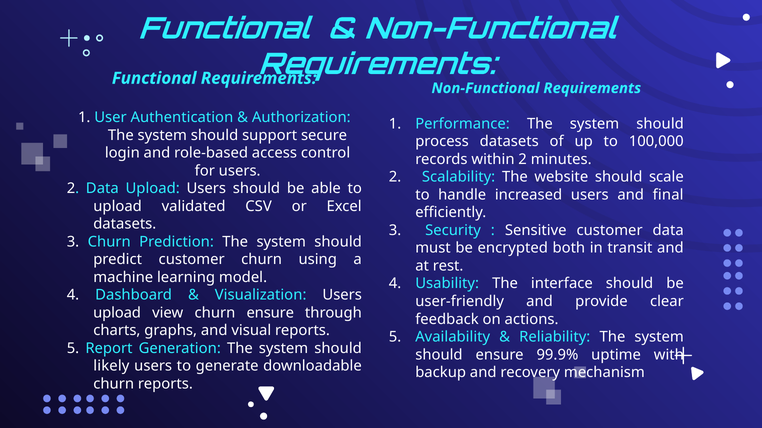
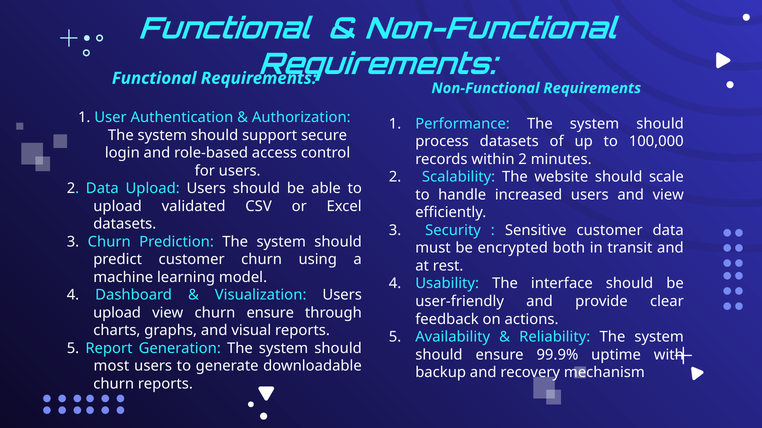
and final: final -> view (668, 195)
likely: likely -> most (111, 367)
